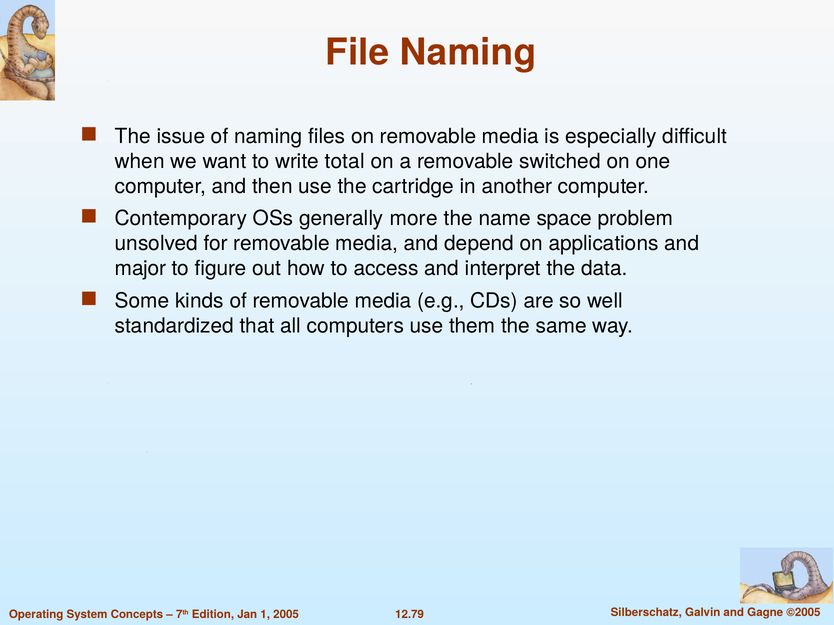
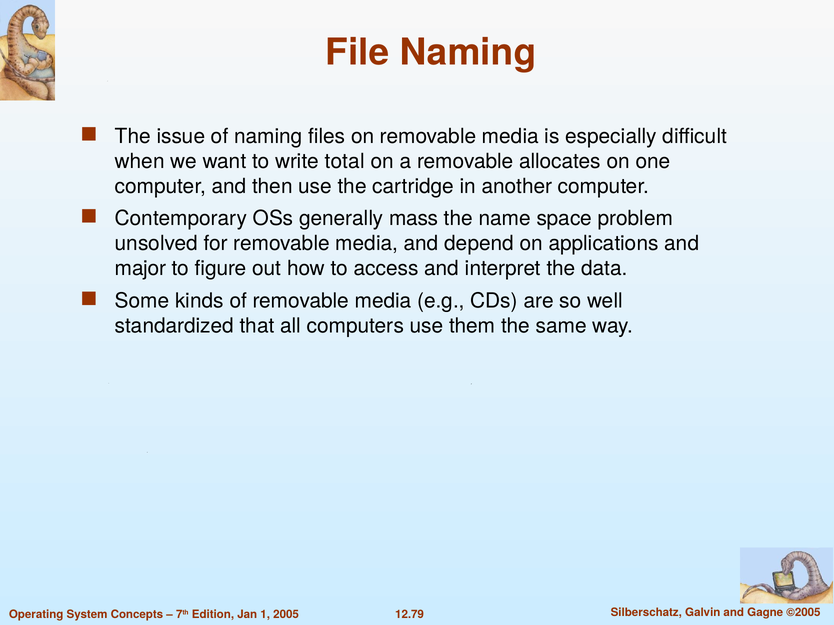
switched: switched -> allocates (560, 161)
more: more -> mass (414, 219)
